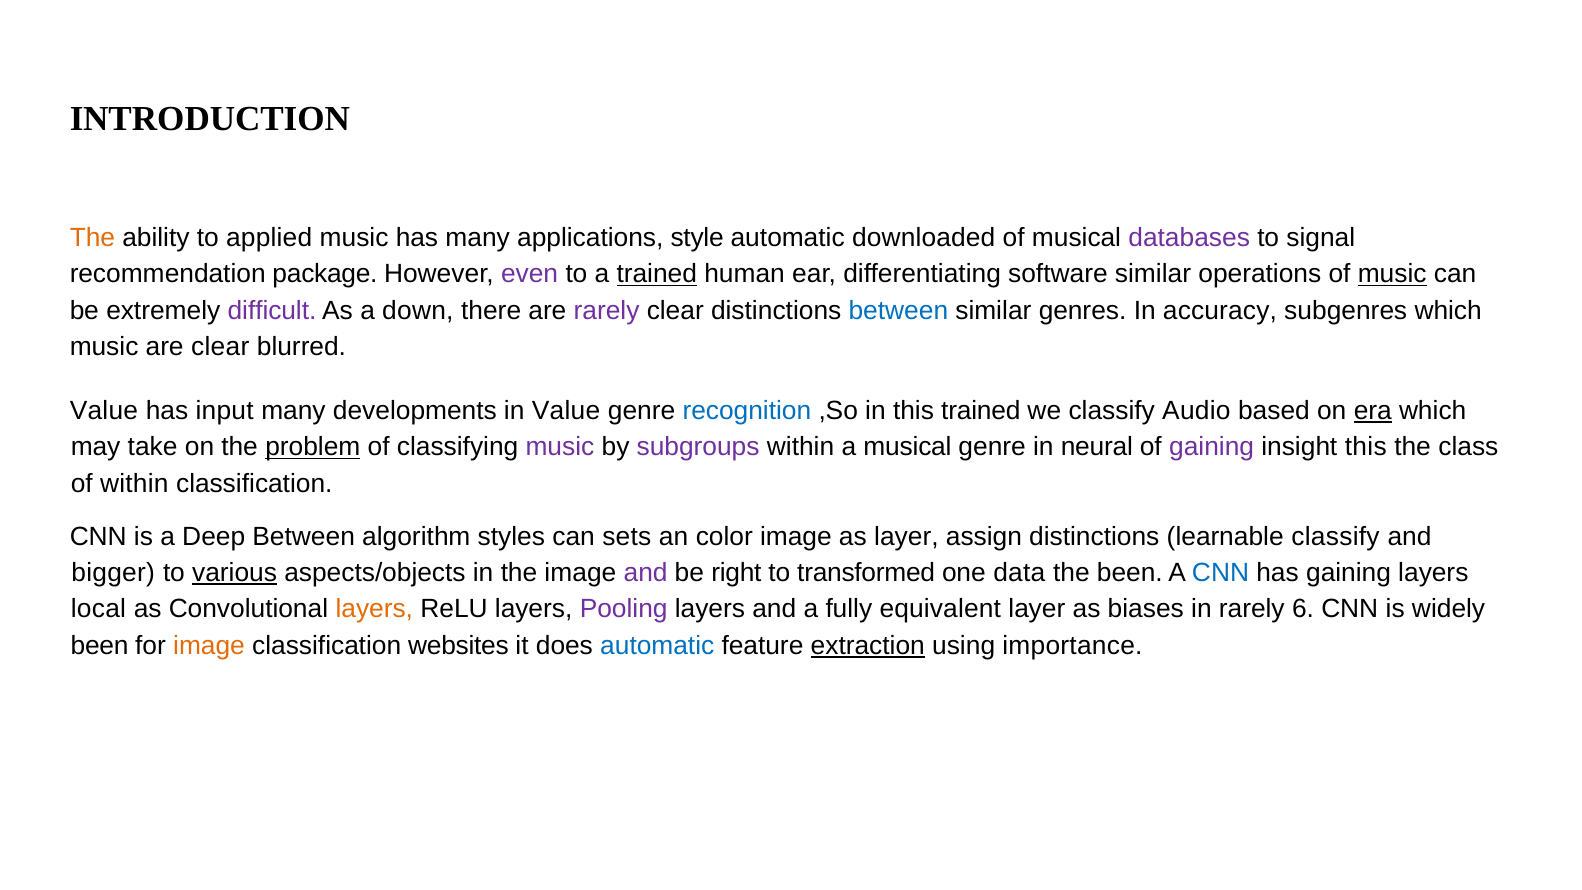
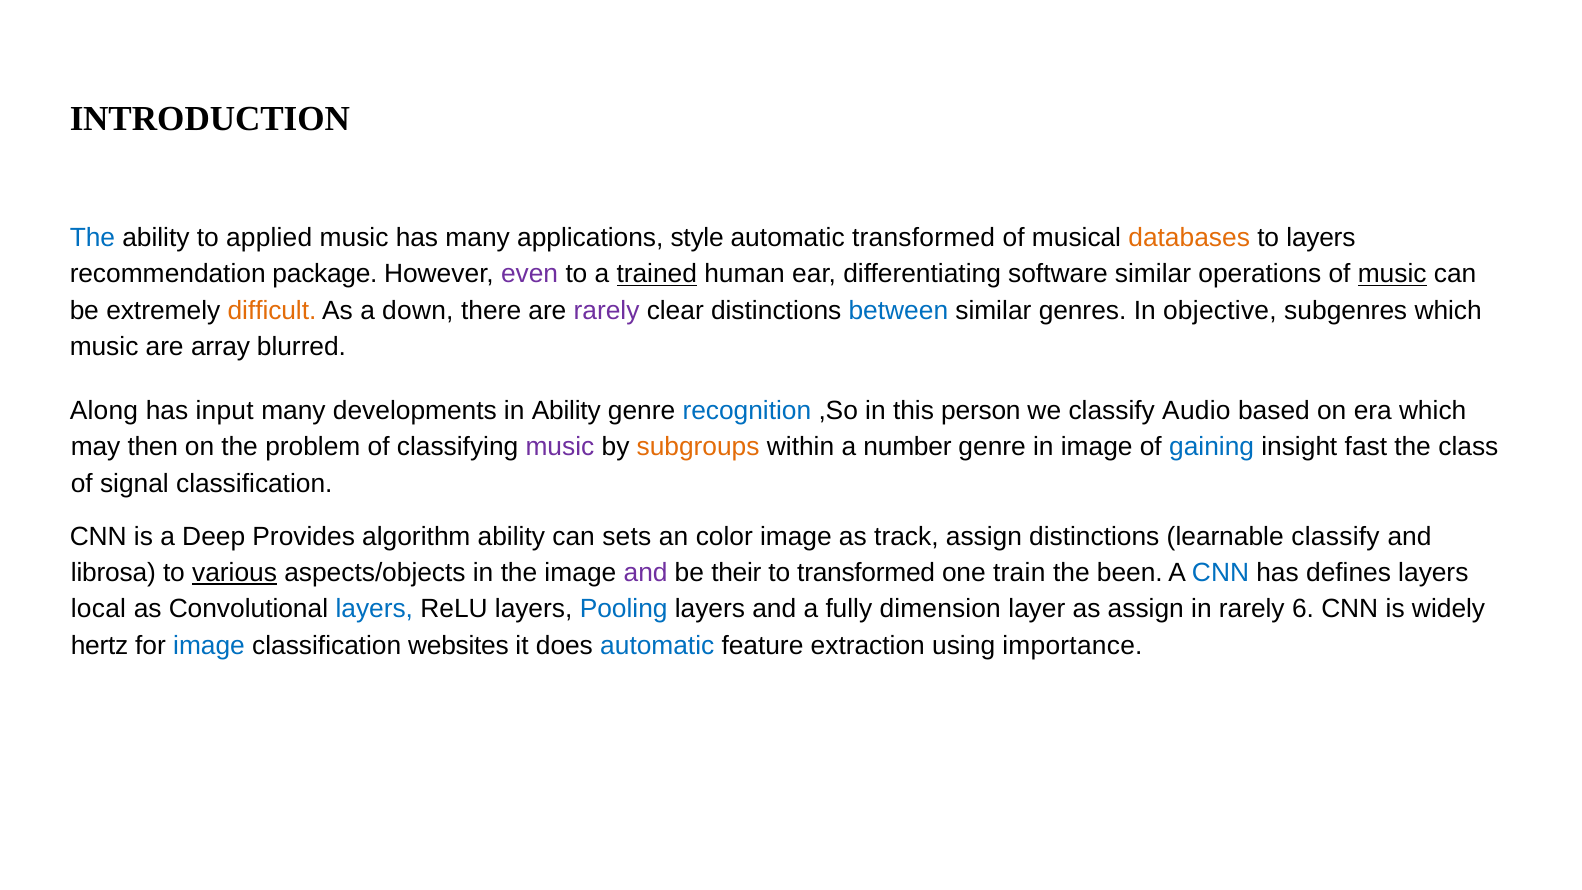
The colour: orange -> blue (92, 238)
automatic downloaded: downloaded -> transformed (924, 238)
databases colour: purple -> orange (1189, 238)
to signal: signal -> layers (1321, 238)
difficult colour: purple -> orange (272, 310)
accuracy: accuracy -> objective (1220, 310)
are clear: clear -> array (221, 347)
Value: Value -> Along (104, 411)
in Value: Value -> Ability (566, 411)
this trained: trained -> person (981, 411)
era underline: present -> none (1373, 411)
take: take -> then (153, 447)
problem underline: present -> none (313, 447)
subgroups colour: purple -> orange (698, 447)
a musical: musical -> number (907, 447)
in neural: neural -> image (1097, 447)
gaining colour: purple -> blue (1212, 447)
insight this: this -> fast (1366, 447)
of within: within -> signal (134, 484)
Deep Between: Between -> Provides (304, 536)
algorithm styles: styles -> ability (511, 536)
as layer: layer -> track (906, 536)
bigger: bigger -> librosa (113, 573)
right: right -> their (736, 573)
data: data -> train (1019, 573)
has gaining: gaining -> defines (1349, 573)
layers colour: orange -> blue (374, 609)
Pooling colour: purple -> blue (624, 609)
equivalent: equivalent -> dimension (940, 609)
as biases: biases -> assign (1146, 609)
been: been -> hertz (100, 645)
image colour: orange -> blue (209, 645)
extraction underline: present -> none (868, 645)
